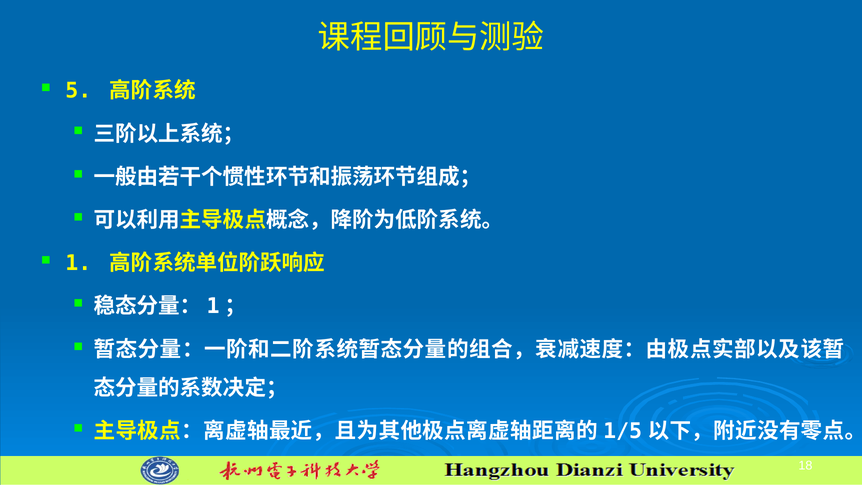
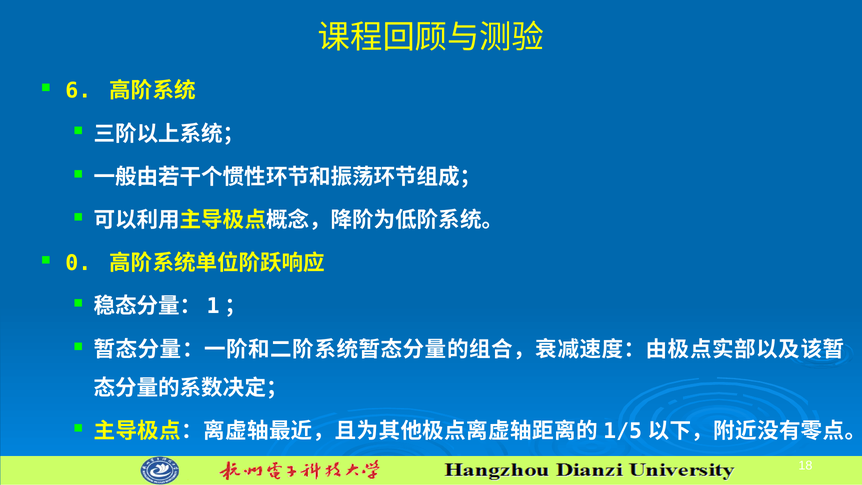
5: 5 -> 6 (78, 91)
1: 1 -> 0 (78, 263)
